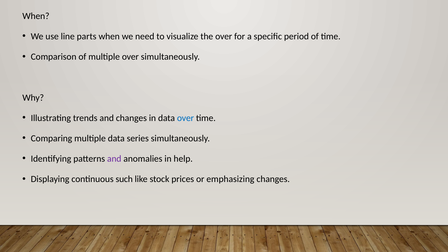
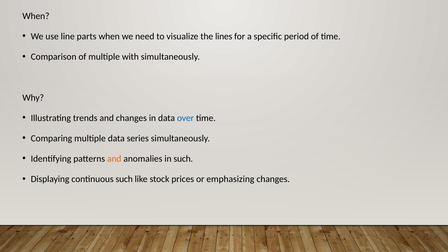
the over: over -> lines (224, 36)
multiple over: over -> with (130, 57)
and colour: purple -> orange (114, 159)
in help: help -> such (183, 159)
